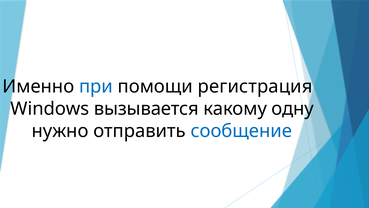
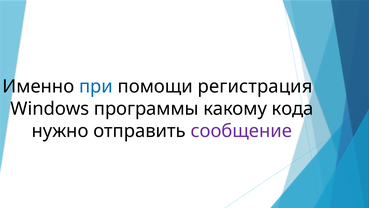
вызывается: вызывается -> программы (146, 109)
одну: одну -> кода (293, 109)
сообщение colour: blue -> purple (241, 131)
